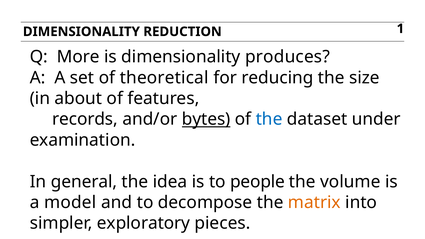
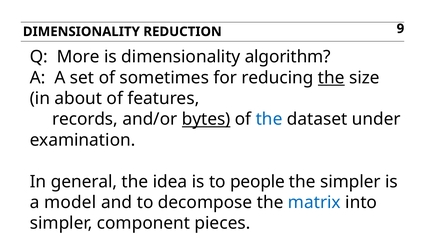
1: 1 -> 9 (400, 29)
dimensionality produces: produces -> algorithm (288, 57)
theoretical: theoretical -> sometimes (164, 78)
the underline: none -> present (331, 78)
the volume: volume -> simpler (350, 181)
matrix colour: orange -> blue (314, 202)
exploratory: exploratory -> component (144, 223)
